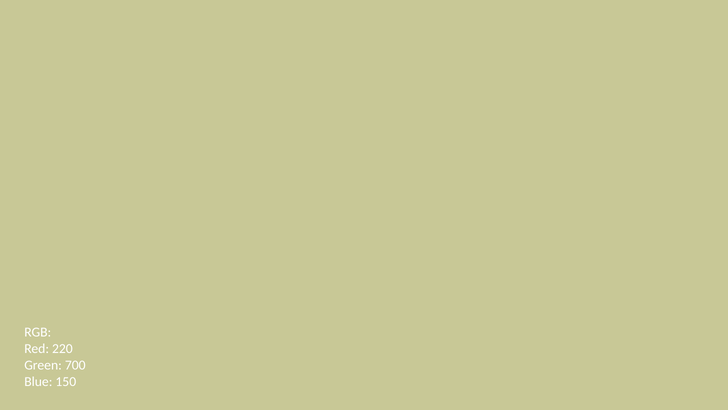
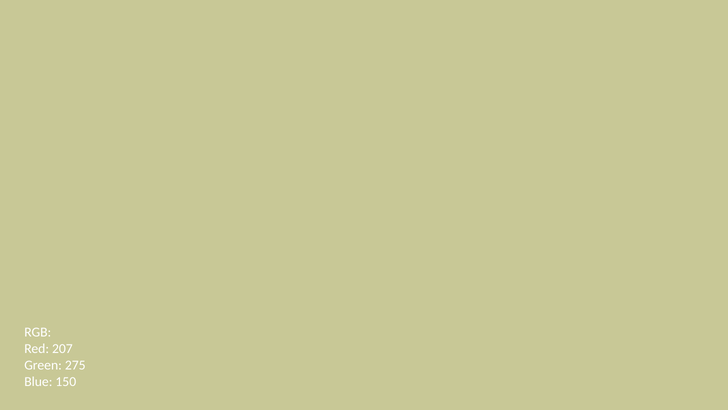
220: 220 -> 207 (62, 348)
700: 700 -> 275 (75, 365)
